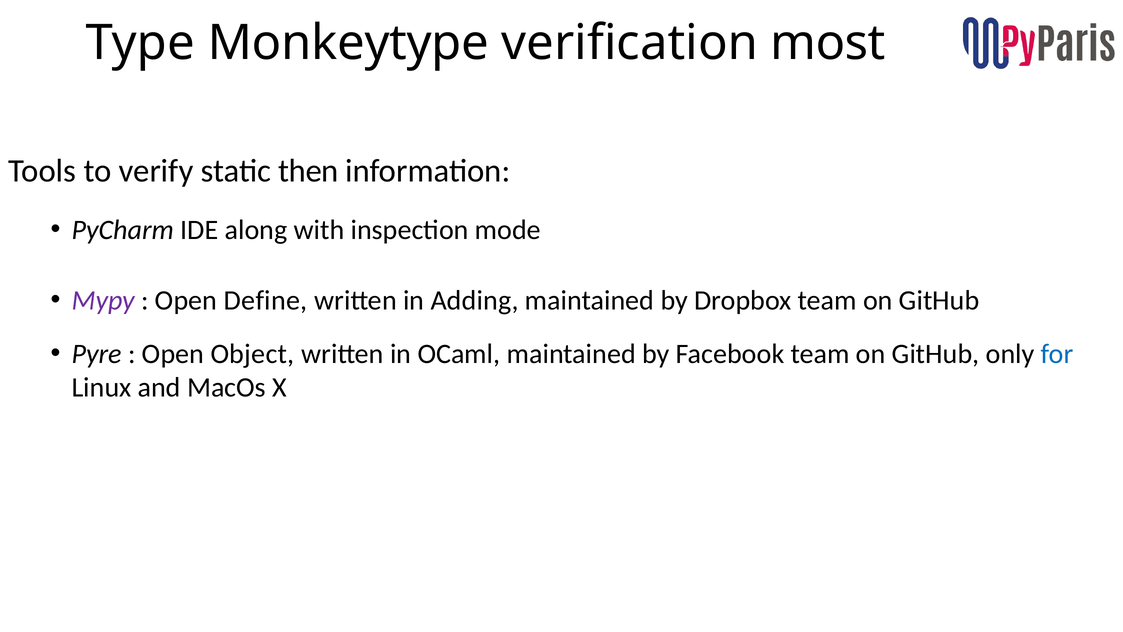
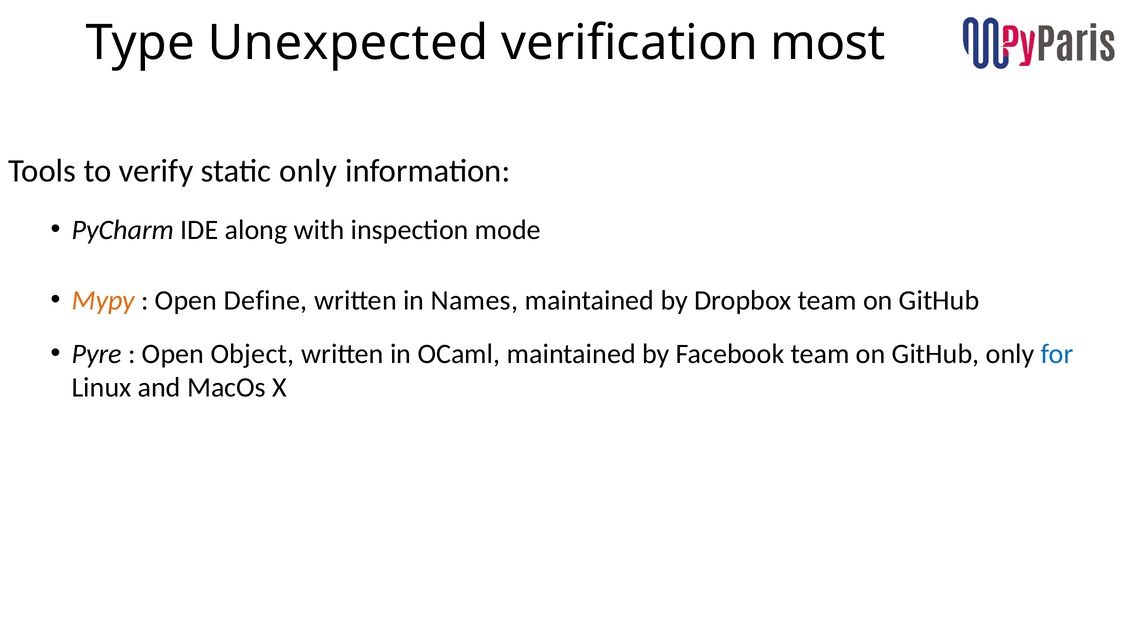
Monkeytype: Monkeytype -> Unexpected (348, 43)
static then: then -> only (308, 171)
Mypy colour: purple -> orange (103, 300)
Adding: Adding -> Names (474, 300)
